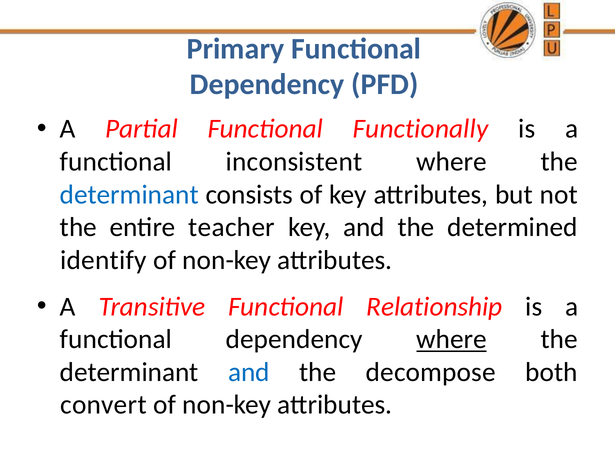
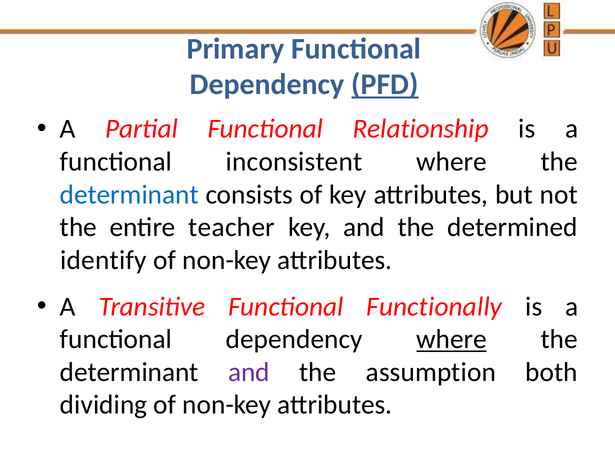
PFD underline: none -> present (385, 85)
Functionally: Functionally -> Relationship (421, 129)
Relationship: Relationship -> Functionally (434, 307)
and colour: blue -> purple (249, 372)
decompose: decompose -> assumption (431, 372)
convert: convert -> dividing (104, 405)
